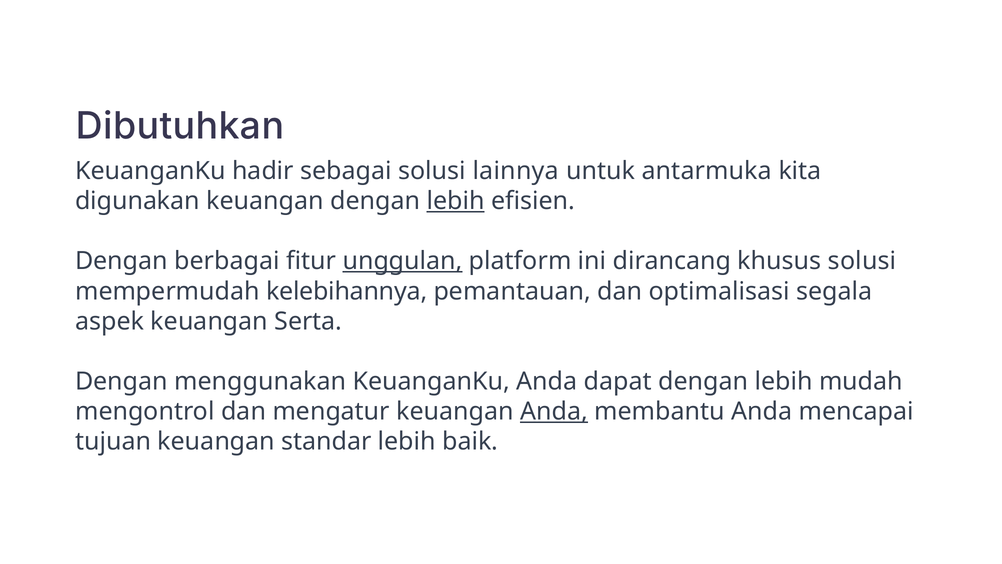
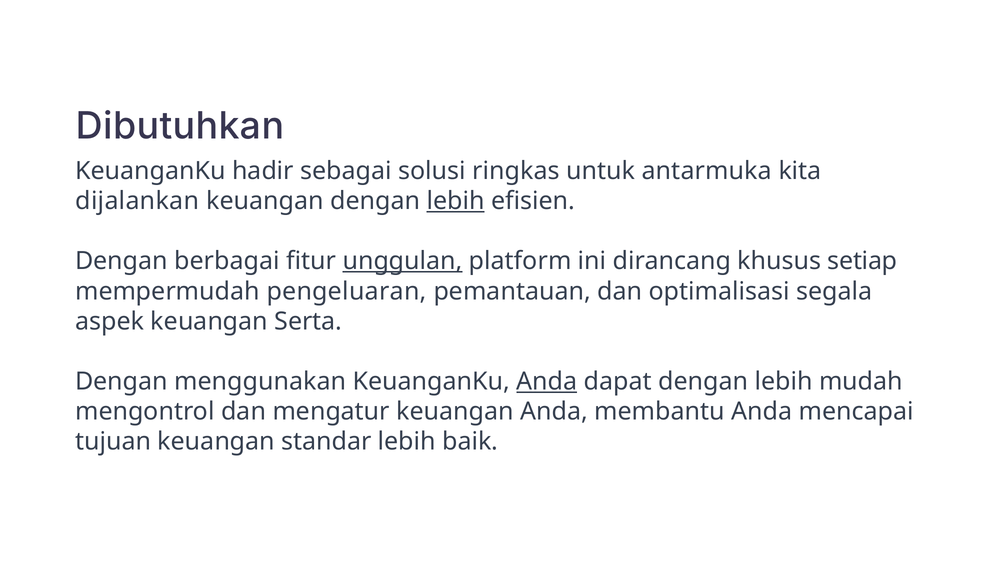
lainnya: lainnya -> ringkas (516, 171)
digunakan: digunakan -> dijalankan (137, 201)
khusus solusi: solusi -> setiap (862, 261)
kelebihannya: kelebihannya -> pengeluaran (346, 291)
Anda underline: none -> present (547, 381)
Anda underline: present -> none (554, 411)
